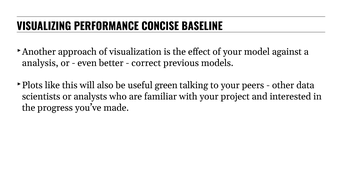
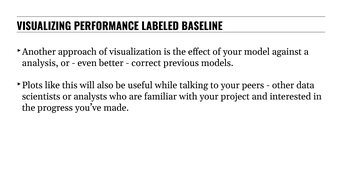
CONCISE: CONCISE -> LABELED (160, 27)
green: green -> while (166, 85)
